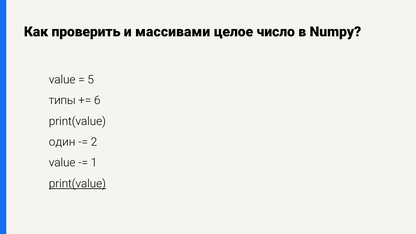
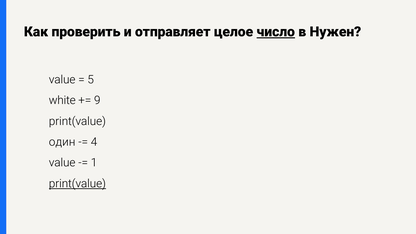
массивами: массивами -> отправляет (173, 32)
число underline: none -> present (276, 32)
Numpy: Numpy -> Нужен (335, 32)
типы: типы -> white (62, 100)
6: 6 -> 9 (97, 100)
2: 2 -> 4 (94, 142)
